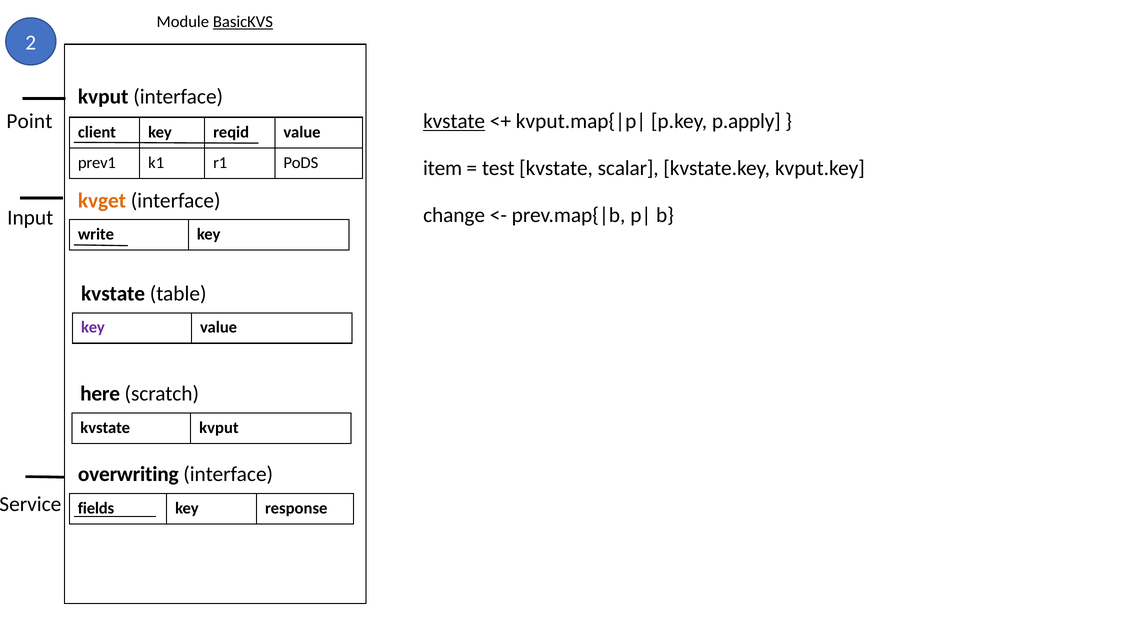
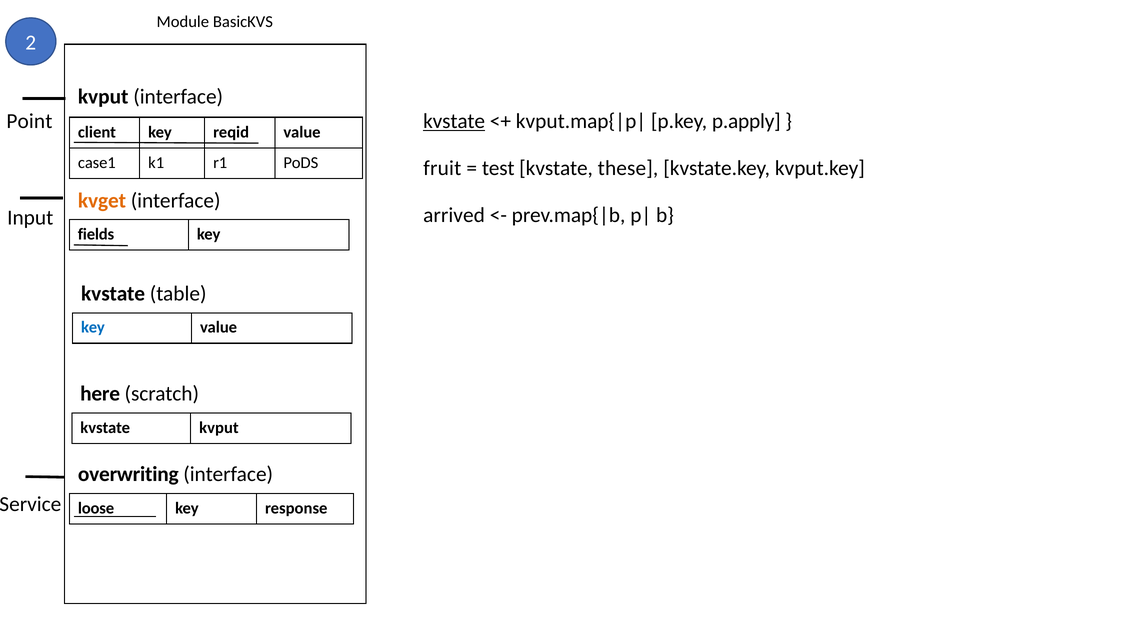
BasicKVS underline: present -> none (243, 22)
prev1: prev1 -> case1 (97, 163)
item: item -> fruit (442, 168)
scalar: scalar -> these (628, 168)
change: change -> arrived (454, 215)
write: write -> fields (96, 234)
key colour: purple -> blue (93, 327)
fields: fields -> loose (96, 508)
